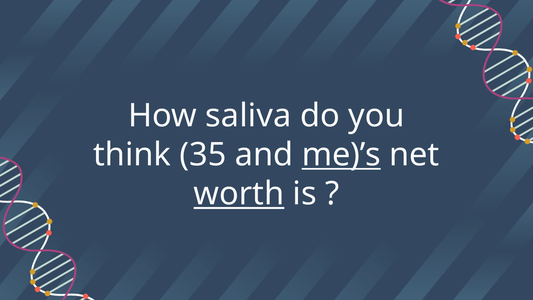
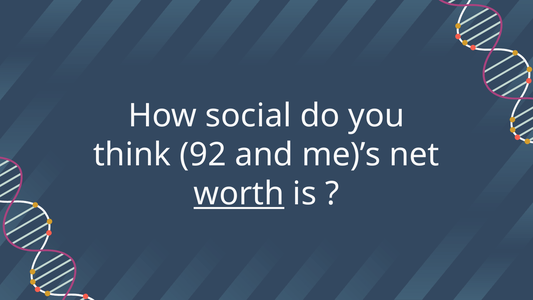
saliva: saliva -> social (248, 116)
35: 35 -> 92 (203, 155)
me)’s underline: present -> none (341, 155)
